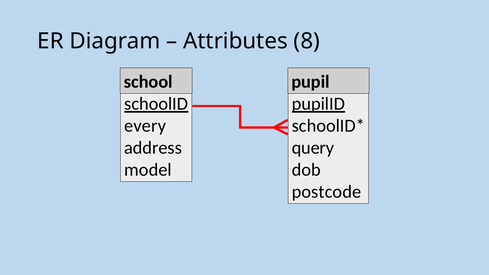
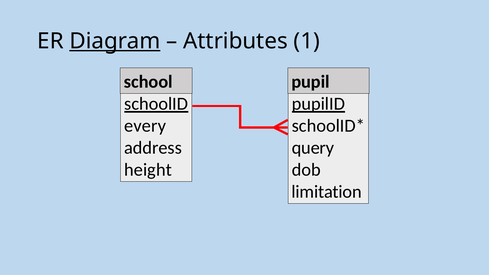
Diagram underline: none -> present (115, 41)
8: 8 -> 1 (307, 41)
model: model -> height (148, 170)
postcode: postcode -> limitation (327, 192)
